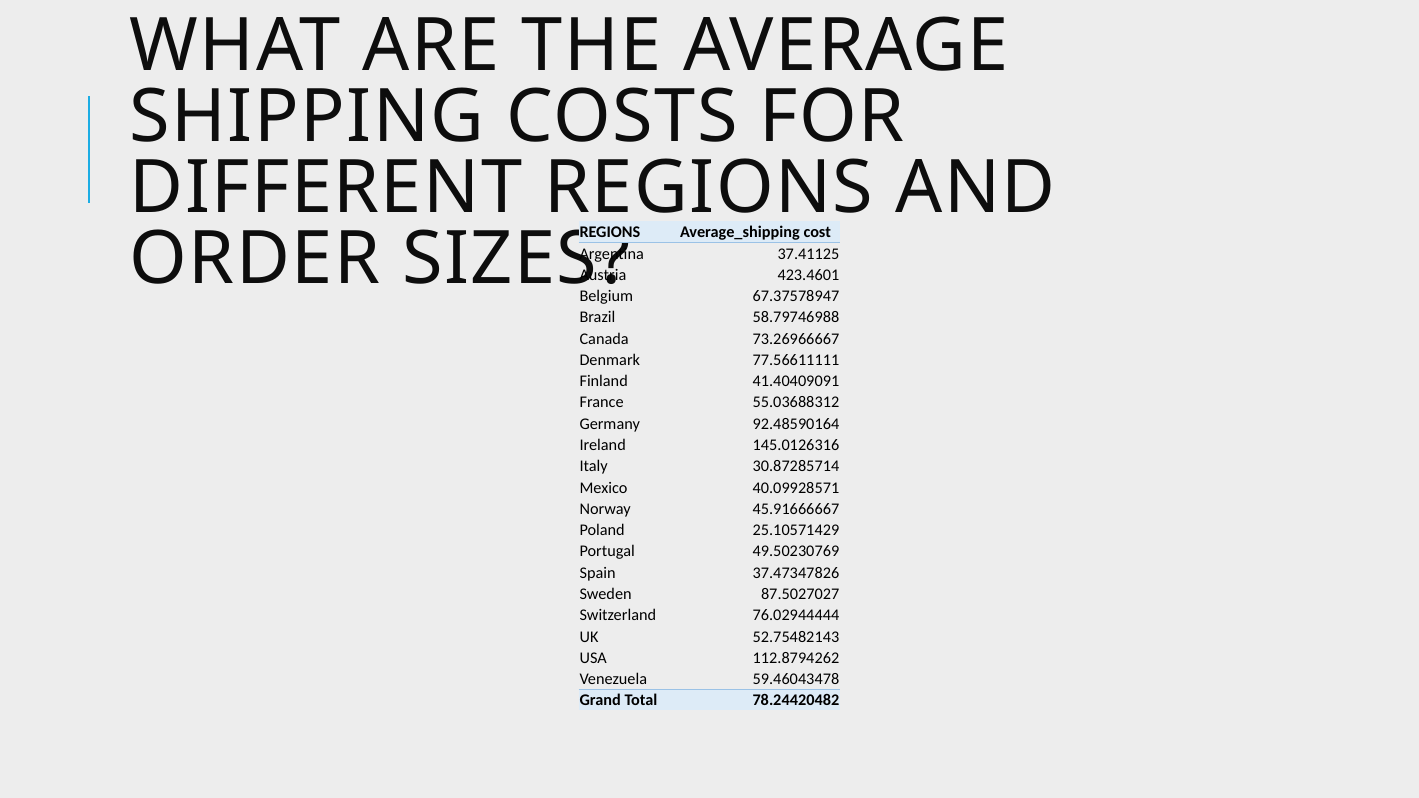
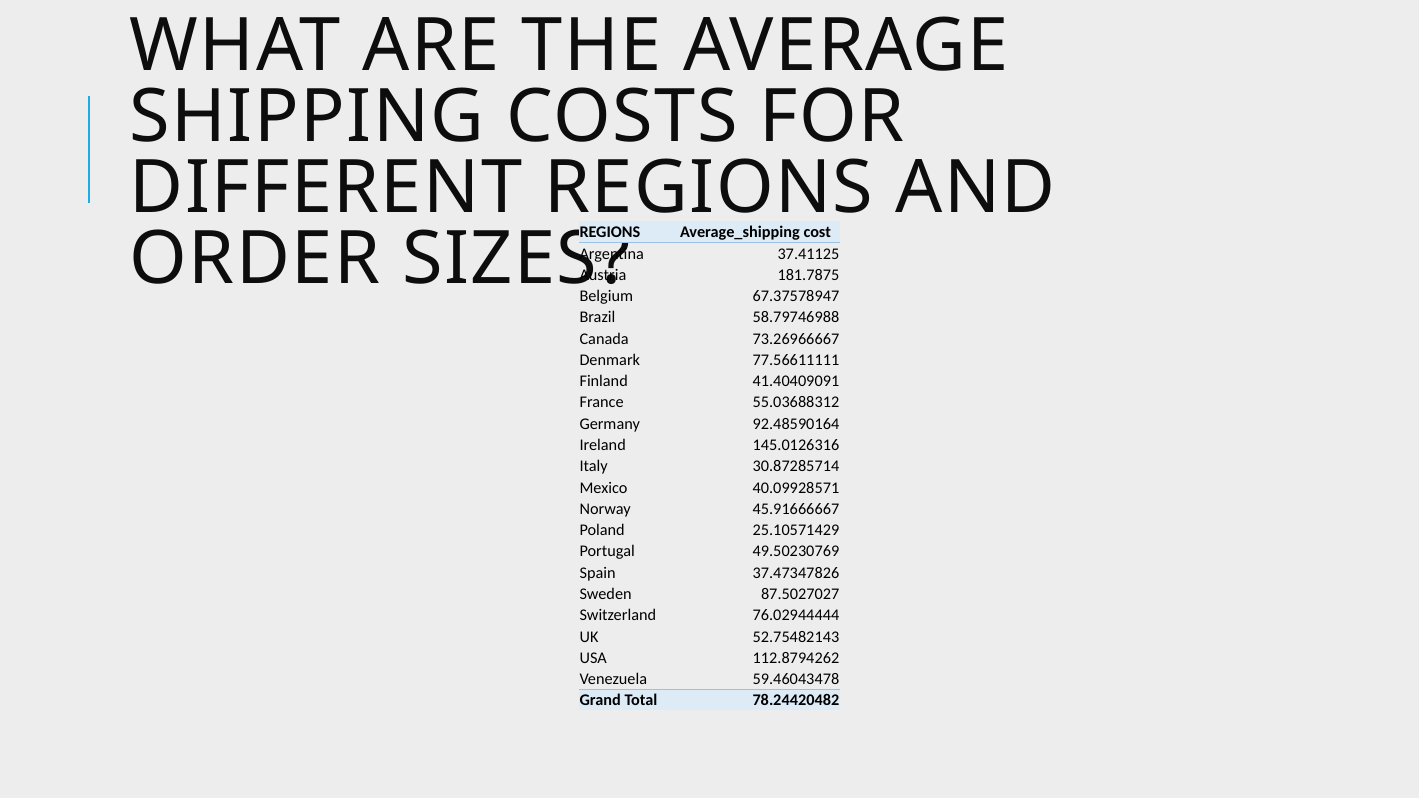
423.4601: 423.4601 -> 181.7875 (808, 275)
